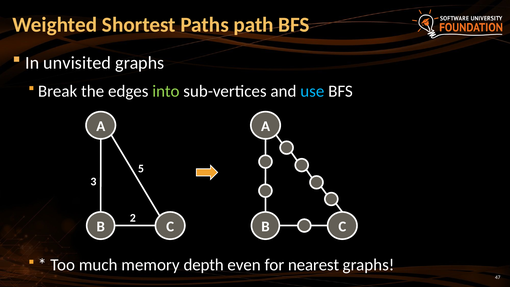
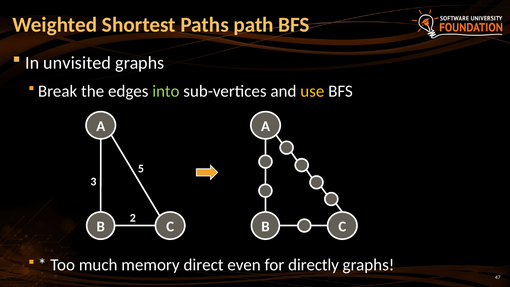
use colour: light blue -> yellow (312, 91)
depth: depth -> direct (204, 265)
nearest: nearest -> directly (314, 265)
